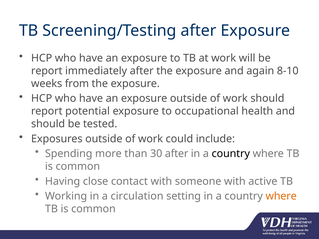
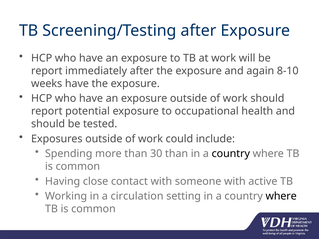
weeks from: from -> have (77, 84)
30 after: after -> than (177, 154)
where colour: orange -> black (281, 196)
